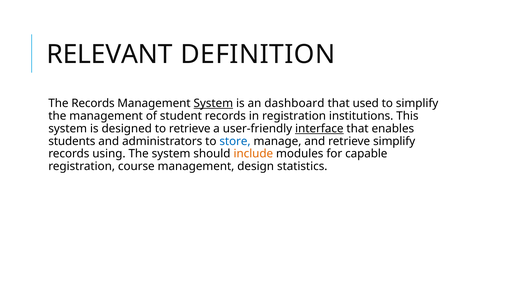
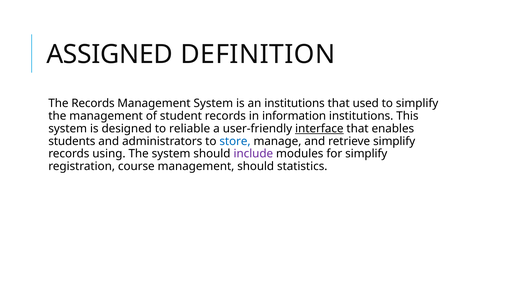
RELEVANT: RELEVANT -> ASSIGNED (110, 55)
System underline: present -> none (213, 103)
an dashboard: dashboard -> institutions (295, 103)
in registration: registration -> information (294, 116)
to retrieve: retrieve -> reliable (190, 129)
include colour: orange -> purple (253, 154)
for capable: capable -> simplify (366, 154)
management design: design -> should (256, 166)
